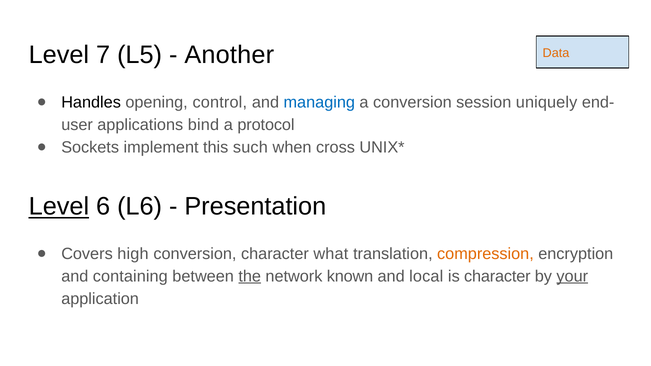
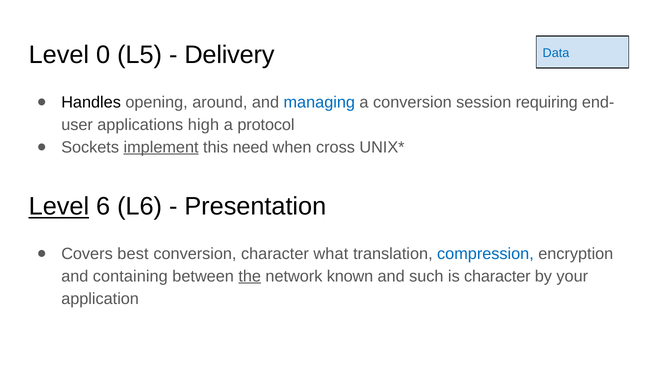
7: 7 -> 0 (103, 55)
Another: Another -> Delivery (229, 55)
Data colour: orange -> blue (556, 53)
control: control -> around (220, 102)
uniquely: uniquely -> requiring (547, 102)
bind: bind -> high (203, 125)
implement underline: none -> present (161, 147)
such: such -> need (251, 147)
high: high -> best (133, 254)
compression colour: orange -> blue (485, 254)
local: local -> such (426, 276)
your underline: present -> none (572, 276)
